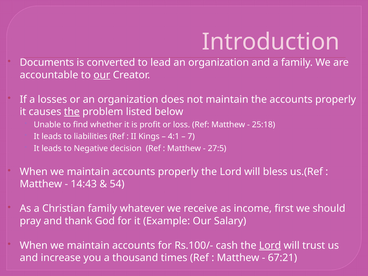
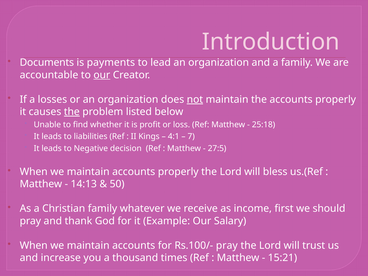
converted: converted -> payments (111, 63)
not underline: none -> present (195, 99)
14:43: 14:43 -> 14:13 (84, 184)
54: 54 -> 50 (117, 184)
Rs.100/- cash: cash -> pray (227, 245)
Lord underline: present -> none (270, 245)
67:21: 67:21 -> 15:21 (282, 258)
